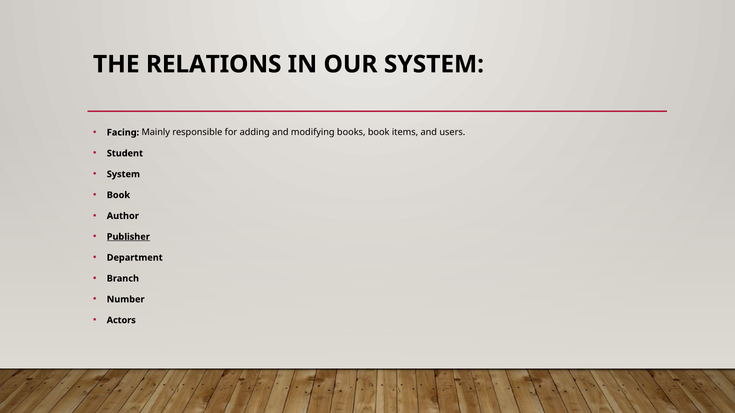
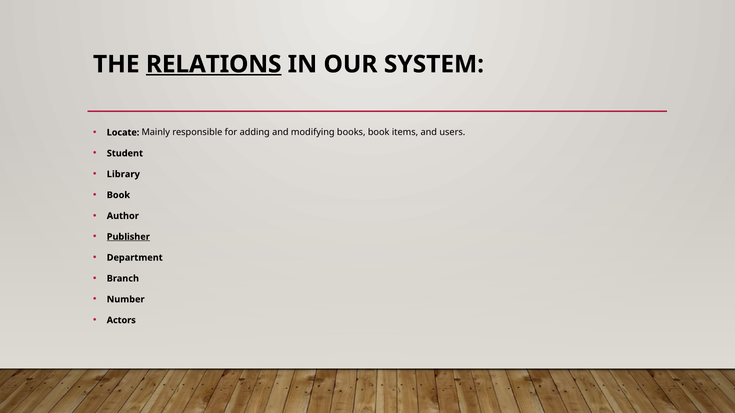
RELATIONS underline: none -> present (214, 64)
Facing: Facing -> Locate (123, 133)
System: System -> Library (123, 174)
